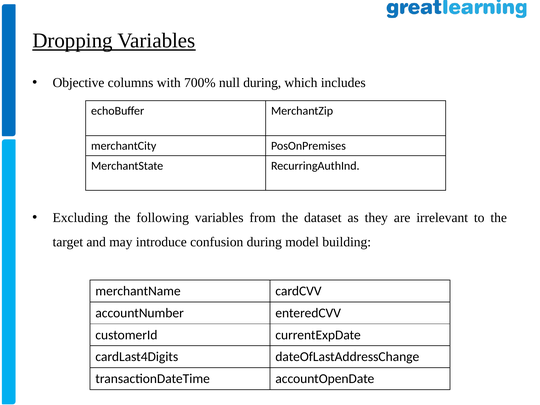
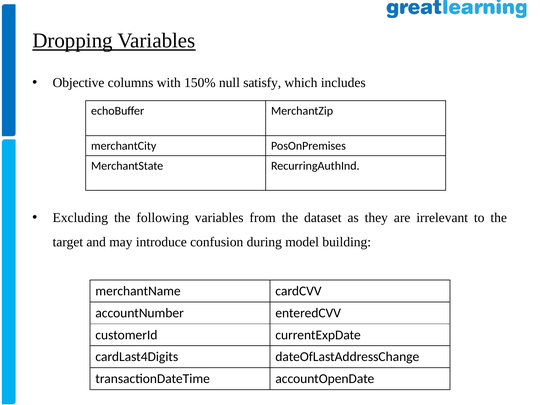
700%: 700% -> 150% (200, 83)
null during: during -> satisfy (262, 83)
